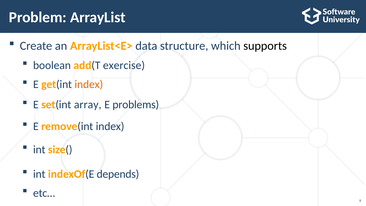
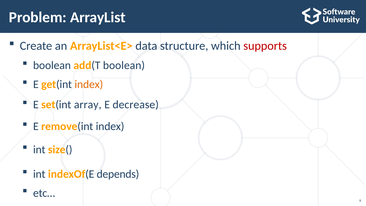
supports colour: black -> red (265, 46)
add(T exercise: exercise -> boolean (124, 65)
problems: problems -> decrease (136, 105)
